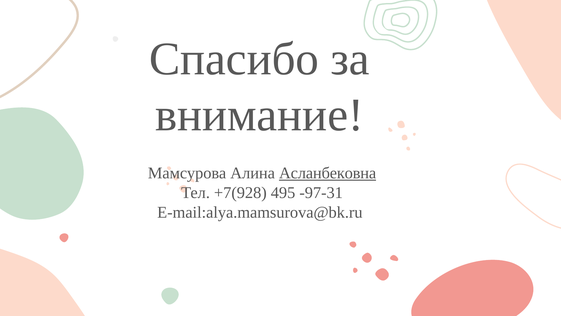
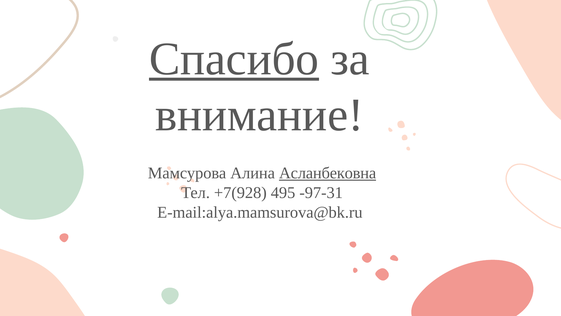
Спасибо underline: none -> present (234, 59)
